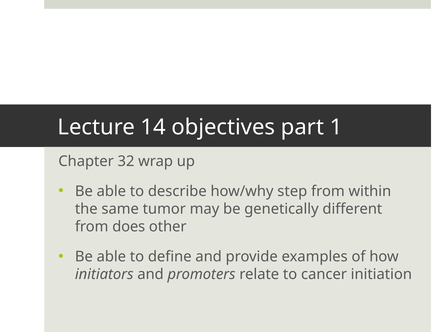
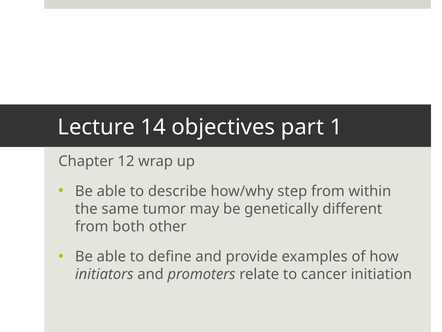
32: 32 -> 12 (126, 161)
does: does -> both (129, 226)
